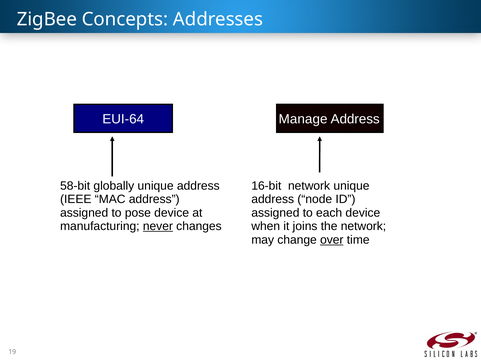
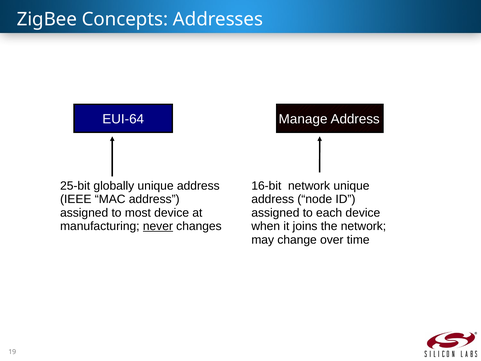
58-bit: 58-bit -> 25-bit (75, 186)
pose: pose -> most (138, 213)
over underline: present -> none (332, 240)
